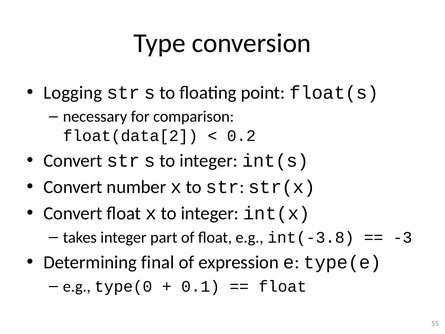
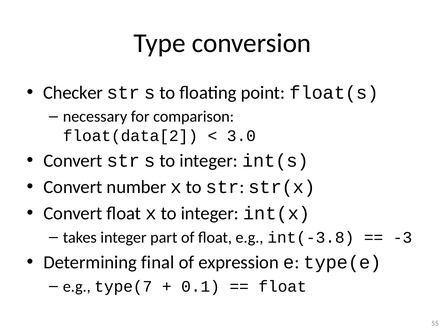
Logging: Logging -> Checker (73, 93)
0.2: 0.2 -> 3.0 (241, 136)
type(0: type(0 -> type(7 (123, 286)
